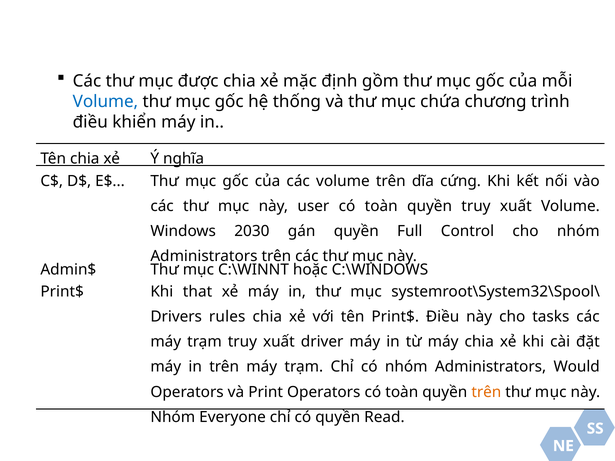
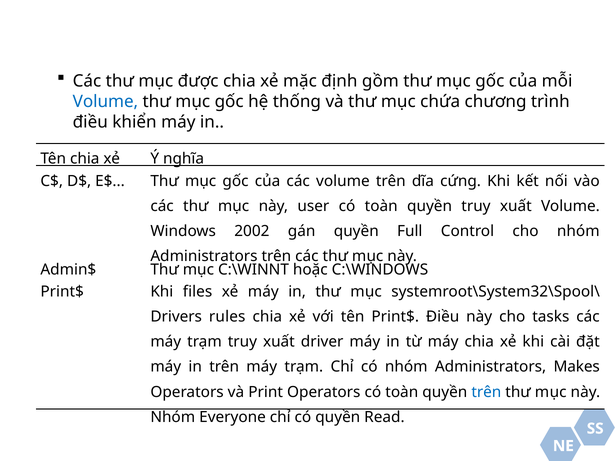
2030: 2030 -> 2002 (252, 231)
that: that -> files (198, 292)
Would: Would -> Makes (577, 367)
trên colour: orange -> blue (486, 392)
